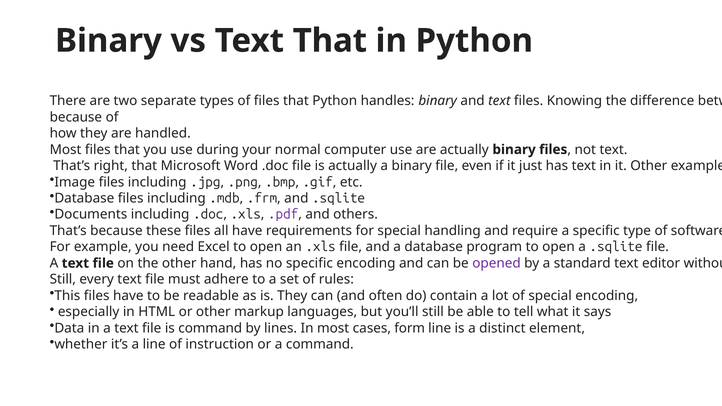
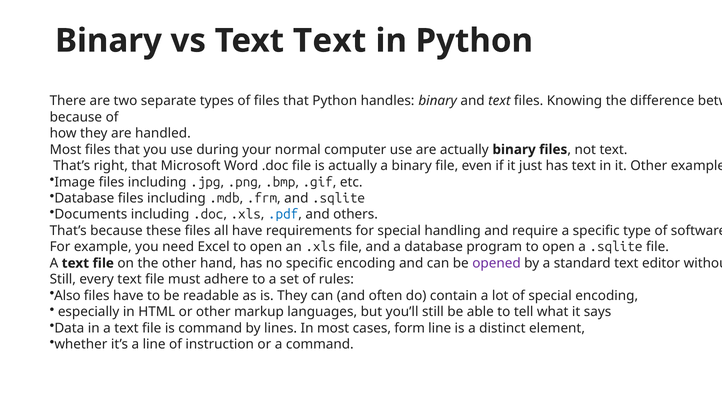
Text That: That -> Text (330, 41)
.pdf colour: purple -> blue (283, 215)
This: This -> Also (67, 296)
